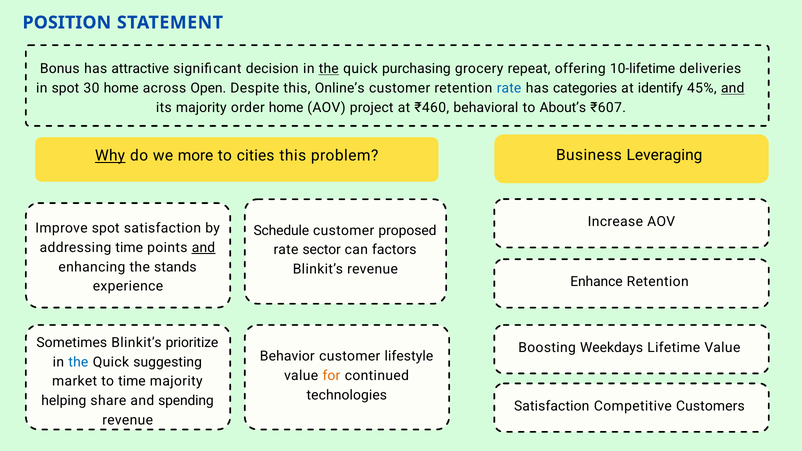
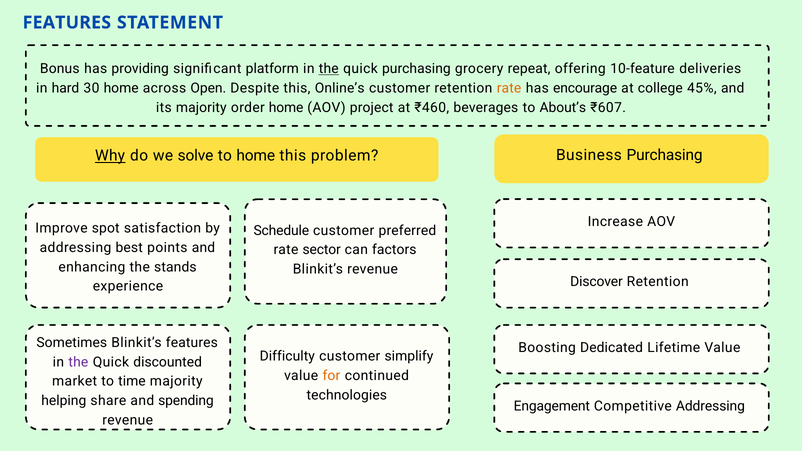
POSITION: POSITION -> FEATURES (67, 23)
attractive: attractive -> providing (140, 69)
decision: decision -> platform (272, 69)
10-lifetime: 10-lifetime -> 10-feature (642, 69)
in spot: spot -> hard (65, 88)
rate colour: blue -> orange (509, 88)
categories: categories -> encourage (585, 88)
identify: identify -> college (660, 88)
and underline: present -> none (733, 88)
behavioral: behavioral -> beverages (486, 108)
Business Leveraging: Leveraging -> Purchasing (665, 155)
more: more -> solve (196, 156)
to cities: cities -> home (256, 156)
proposed: proposed -> preferred (407, 231)
addressing time: time -> best (129, 248)
and underline: present -> none (203, 248)
Enhance: Enhance -> Discover (596, 282)
Blinkit’s prioritize: prioritize -> features (192, 343)
Weekdays: Weekdays -> Dedicated (612, 348)
Behavior: Behavior -> Difficulty (287, 356)
lifestyle: lifestyle -> simplify (409, 356)
the colour: blue -> purple (78, 362)
suggesting: suggesting -> discounted (168, 362)
Satisfaction: Satisfaction -> Engagement (552, 406)
Competitive Customers: Customers -> Addressing (710, 406)
